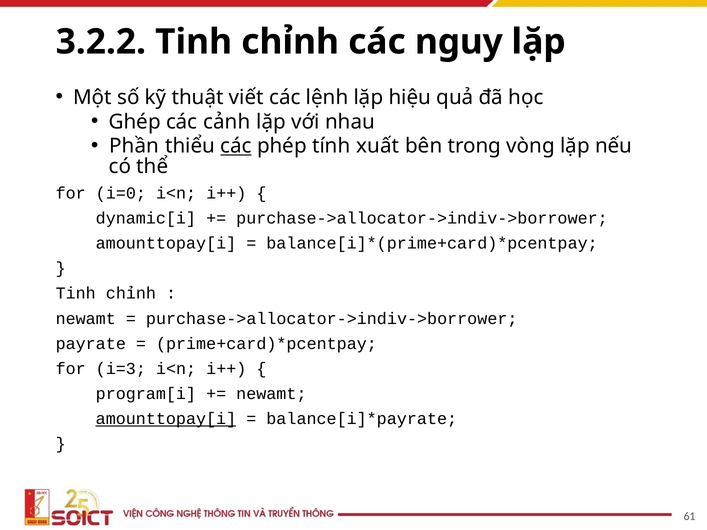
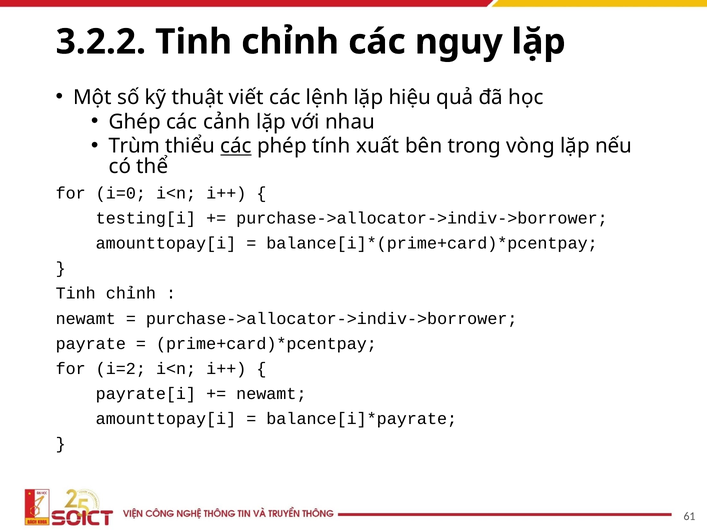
Phần: Phần -> Trùm (134, 146)
dynamic[i: dynamic[i -> testing[i (146, 218)
i=3: i=3 -> i=2 (121, 369)
program[i: program[i -> payrate[i (146, 394)
amounttopay[i underline: present -> none (166, 419)
